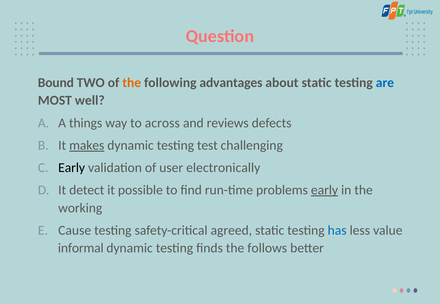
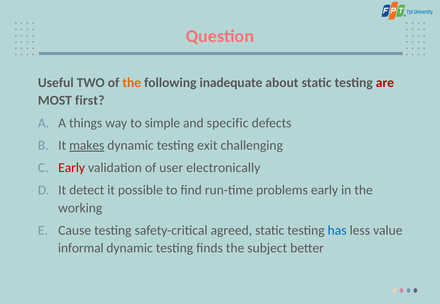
Bound: Bound -> Useful (56, 83)
advantages: advantages -> inadequate (231, 83)
are colour: blue -> red (385, 83)
well: well -> first (90, 101)
across: across -> simple (162, 123)
reviews: reviews -> specific (228, 123)
test: test -> exit (207, 146)
Early colour: black -> red (72, 168)
early underline: present -> none (325, 190)
follows: follows -> subject (267, 249)
